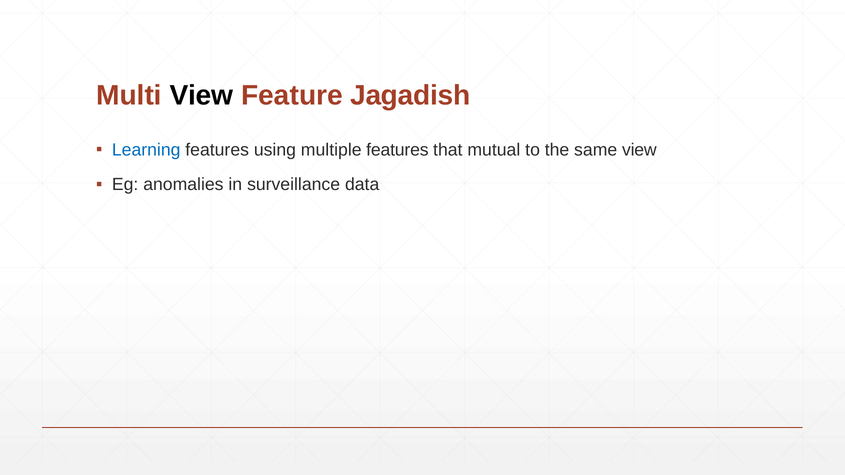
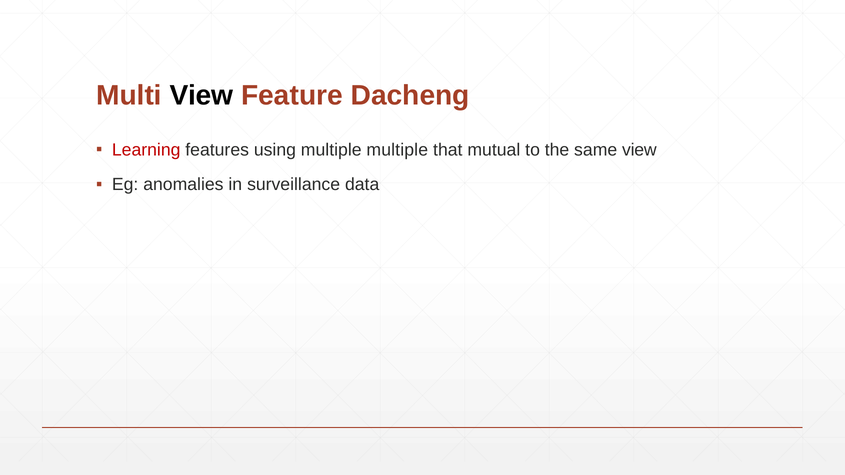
Jagadish: Jagadish -> Dacheng (410, 96)
Learning colour: blue -> red (146, 150)
multiple features: features -> multiple (397, 150)
